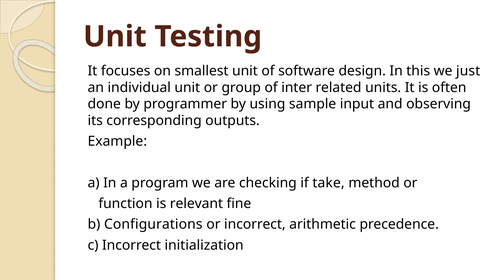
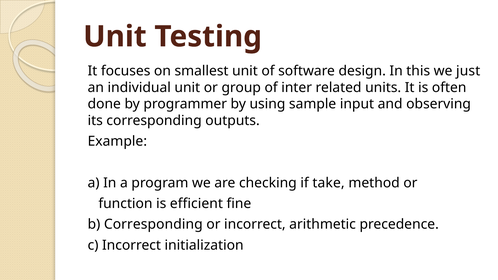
relevant: relevant -> efficient (196, 204)
b Configurations: Configurations -> Corresponding (153, 225)
